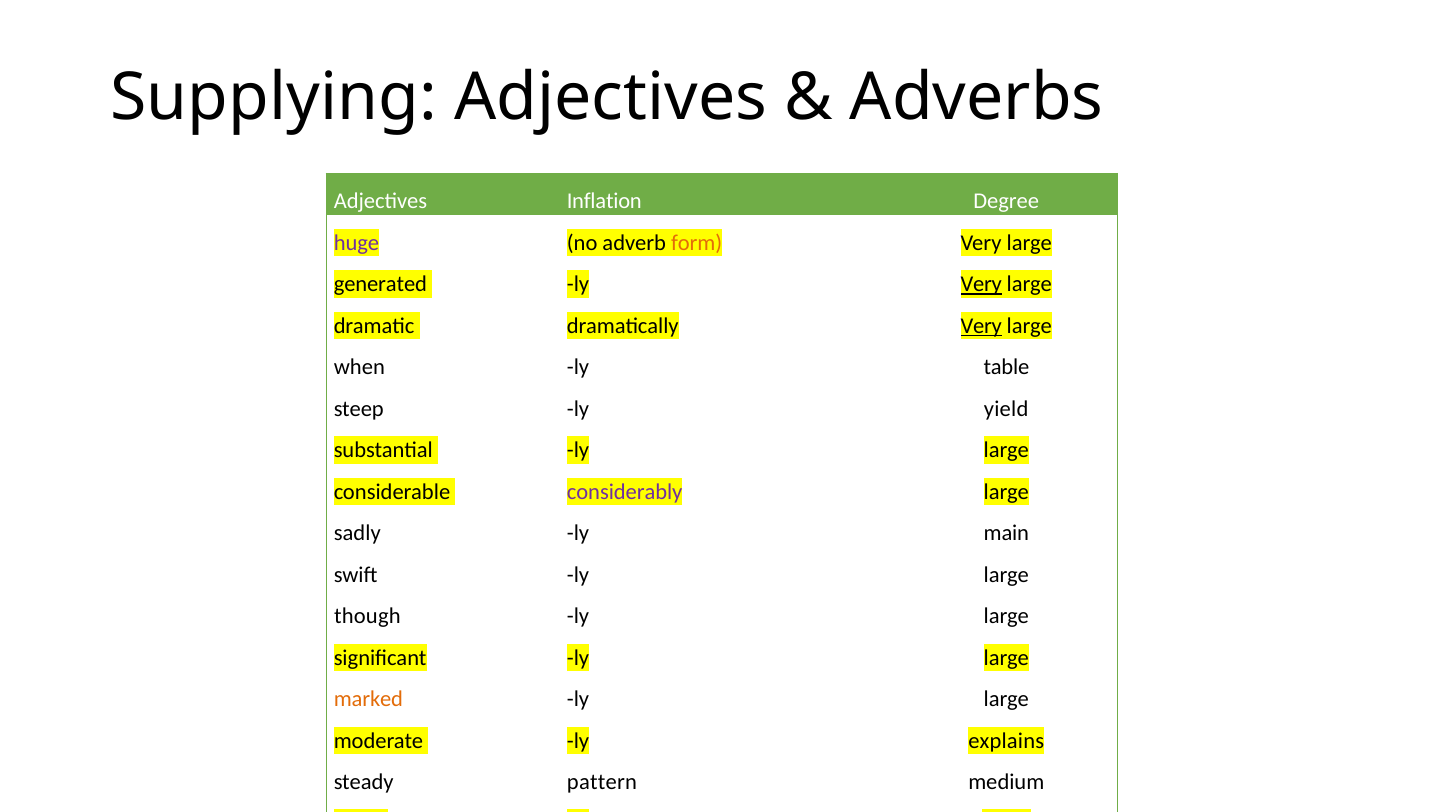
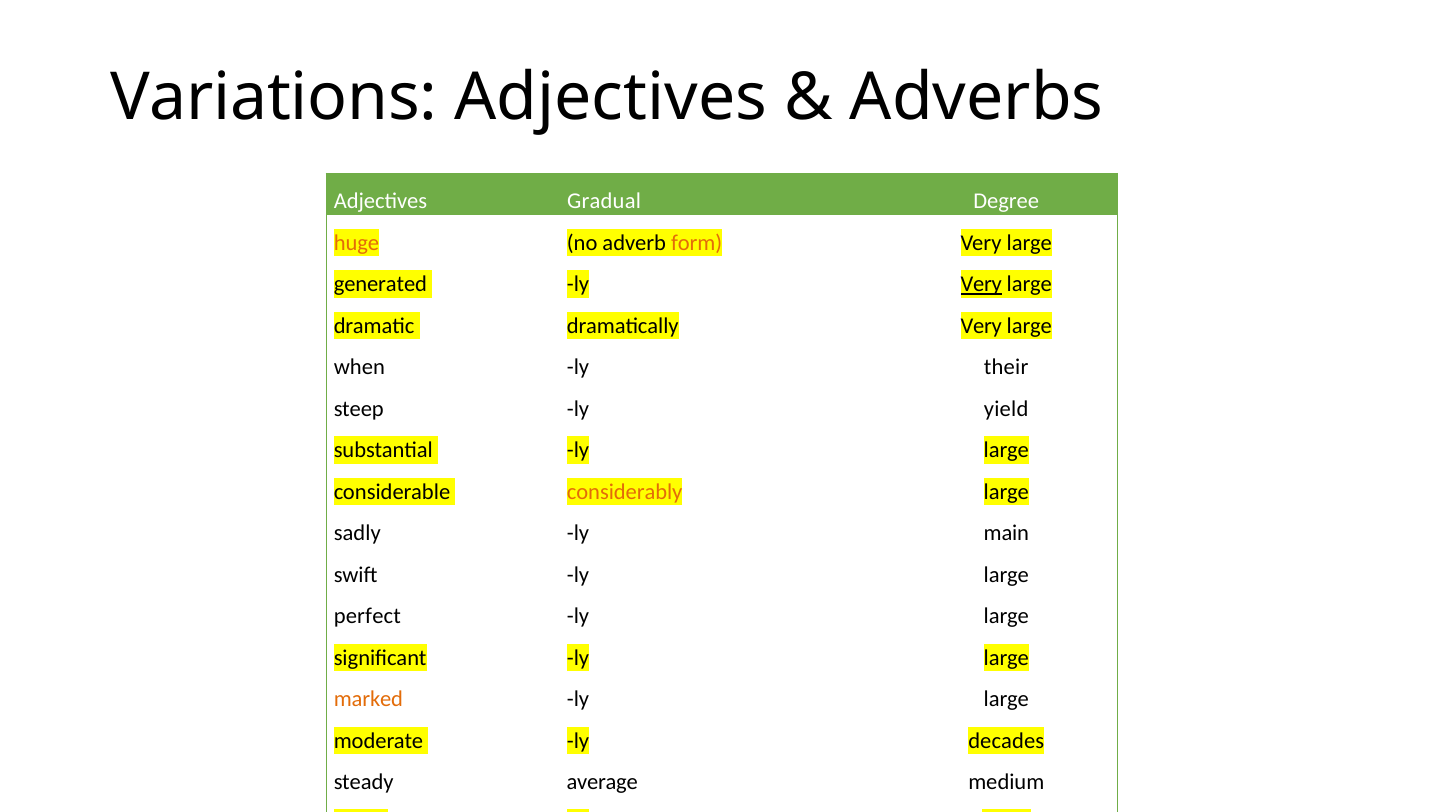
Supplying: Supplying -> Variations (274, 98)
Inflation: Inflation -> Gradual (604, 201)
huge colour: purple -> orange (356, 243)
Very underline: present -> none (981, 326)
table: table -> their (1006, 367)
considerably colour: purple -> orange (625, 492)
though: though -> perfect (367, 616)
explains: explains -> decades (1006, 741)
pattern: pattern -> average (602, 782)
